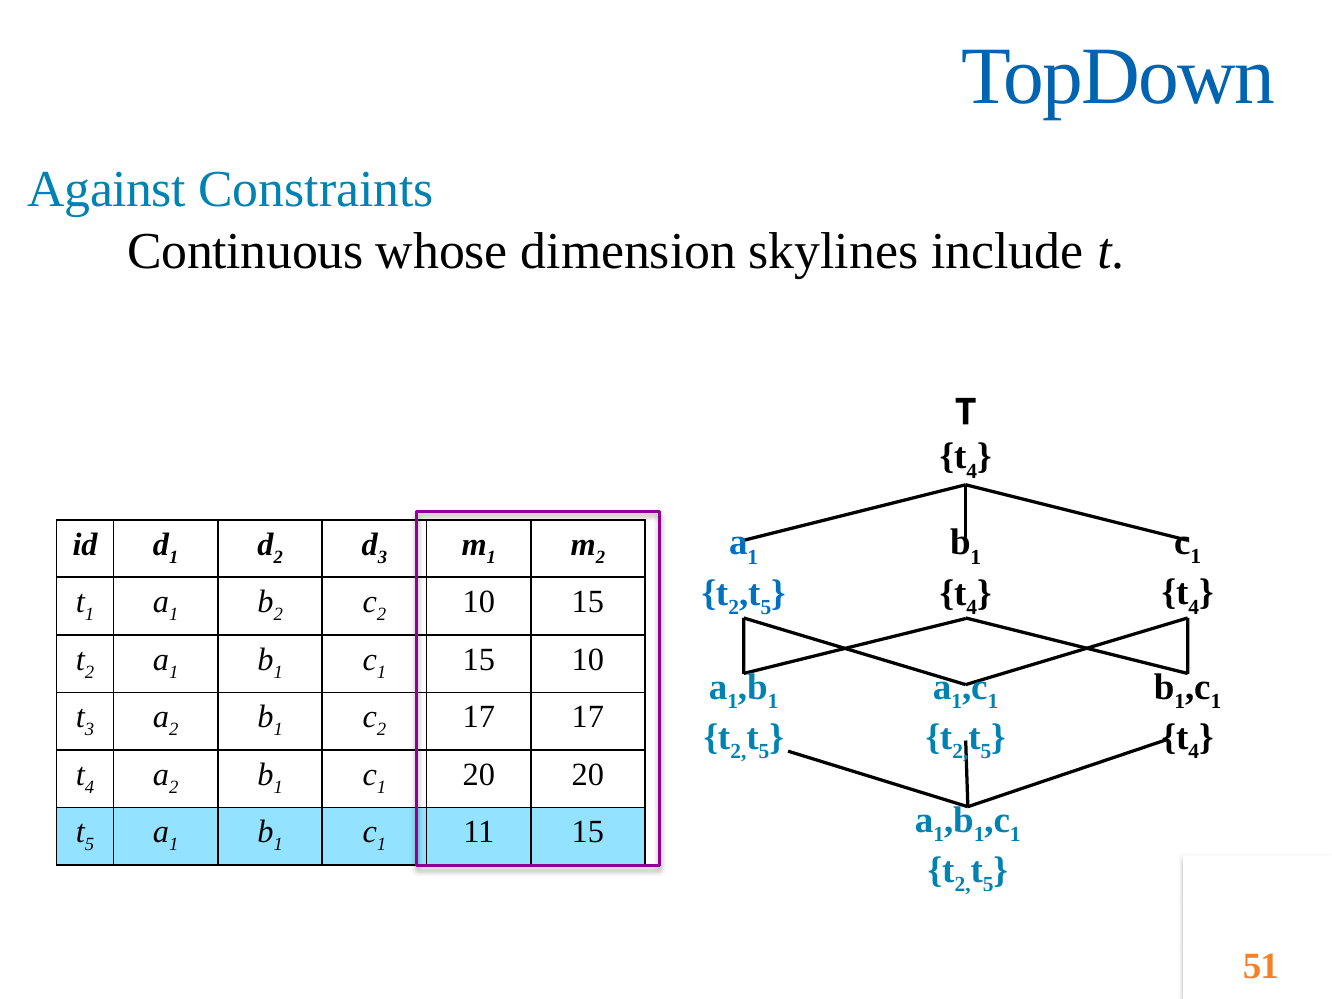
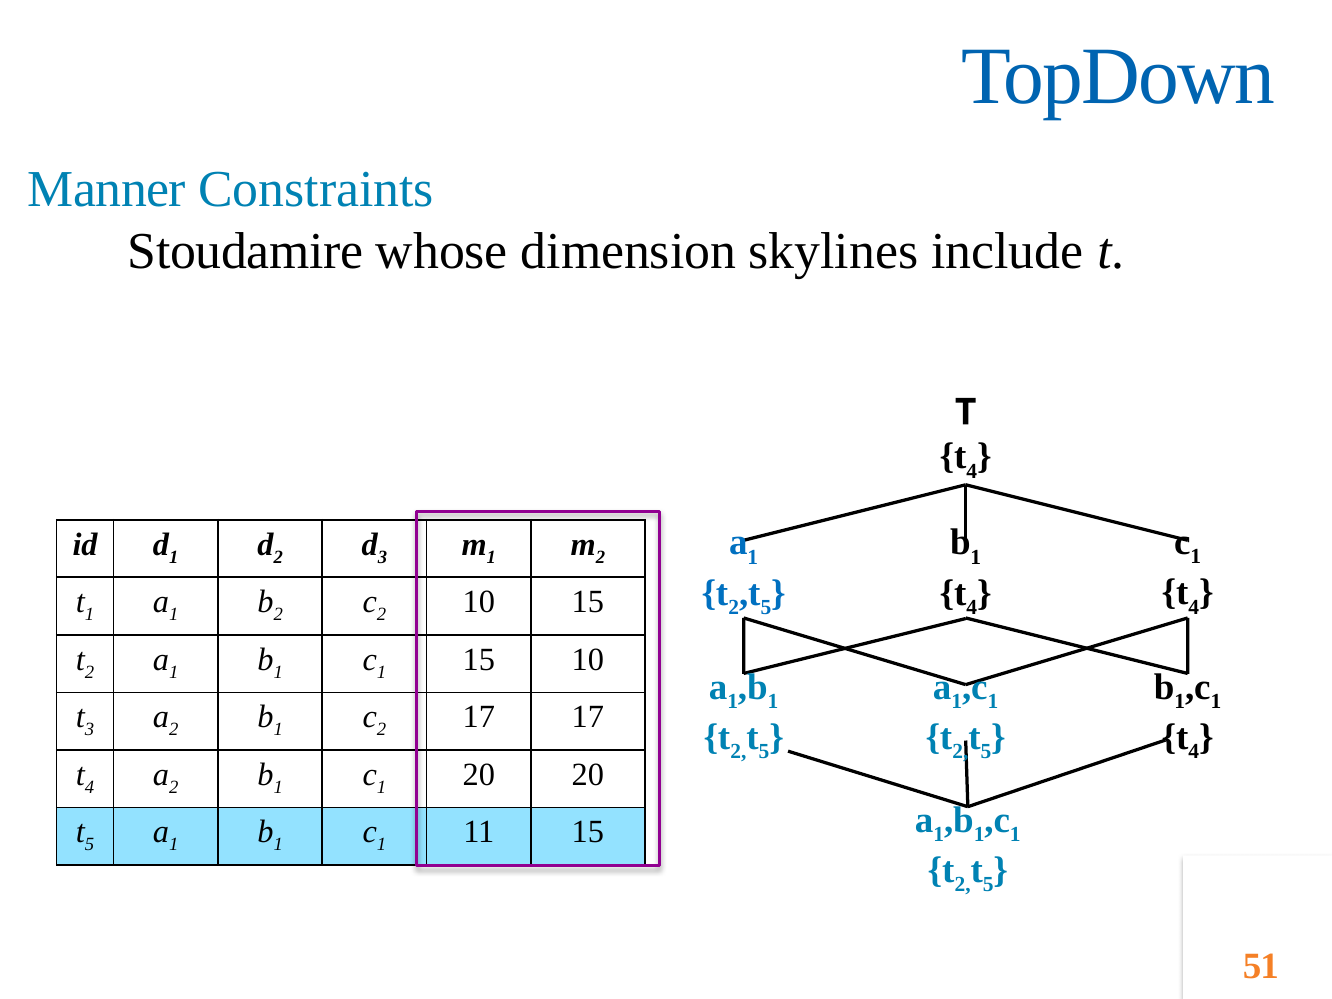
Against: Against -> Manner (107, 189)
Continuous: Continuous -> Stoudamire (246, 251)
